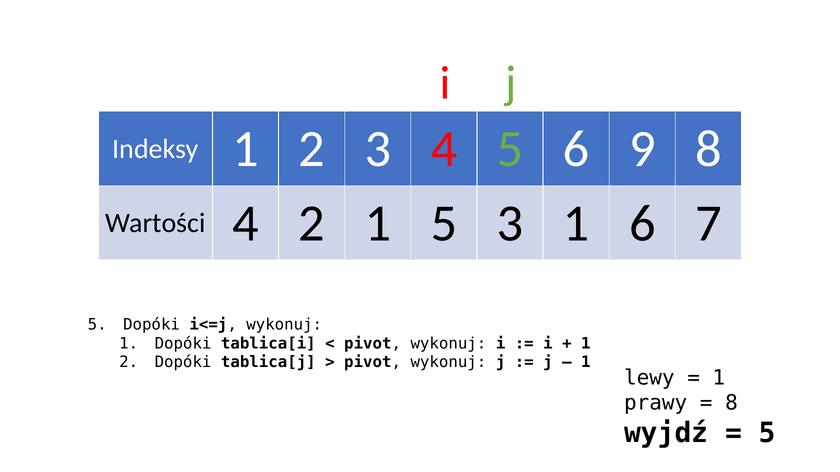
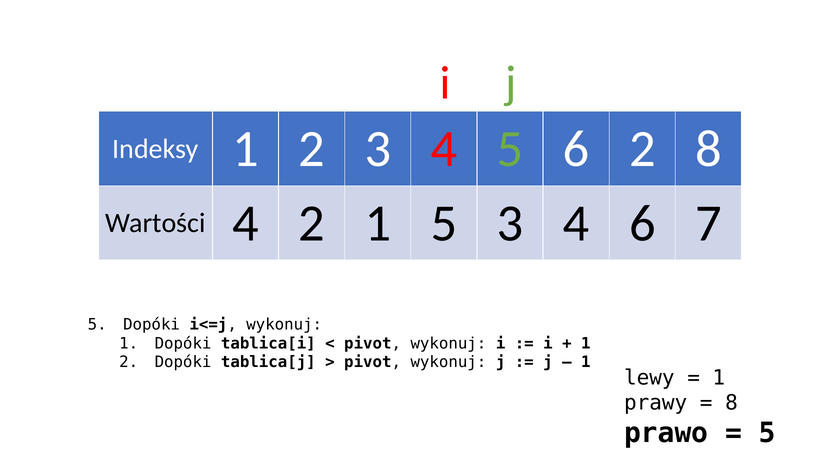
6 9: 9 -> 2 (642, 149)
5 3 1: 1 -> 4 (576, 224)
wyjdź: wyjdź -> prawo (666, 433)
